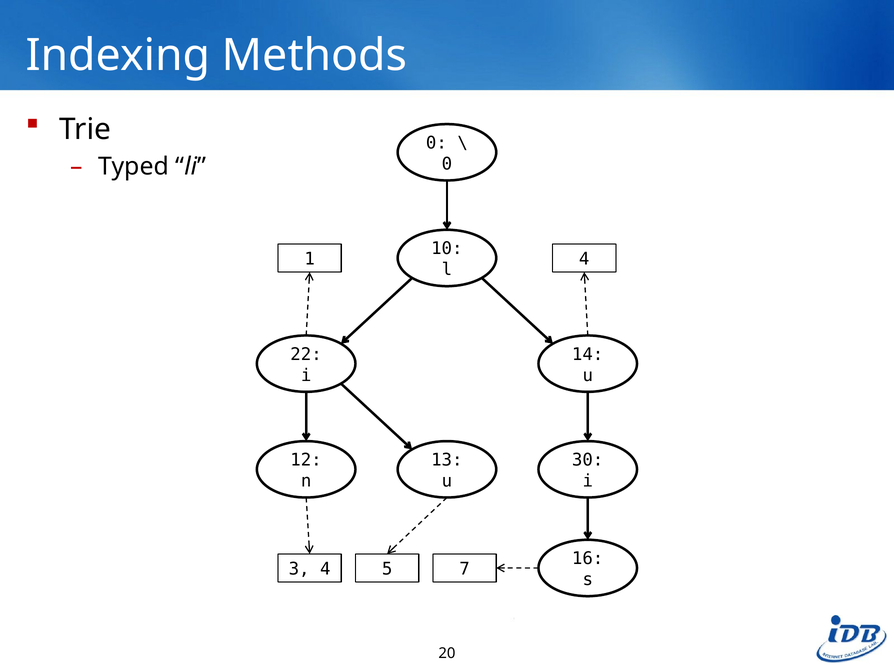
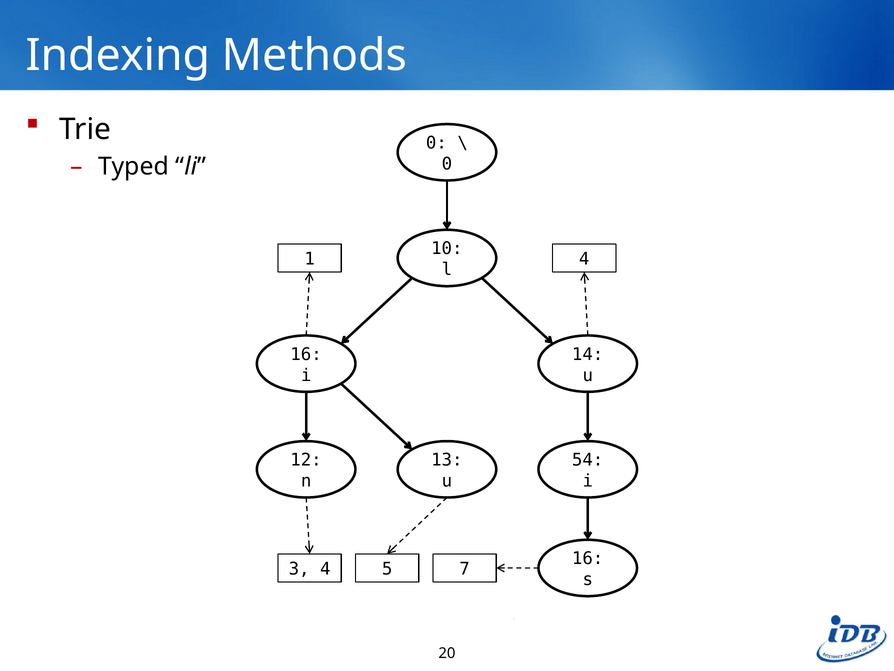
22: 22 -> 16 (306, 354)
30: 30 -> 54 (588, 460)
